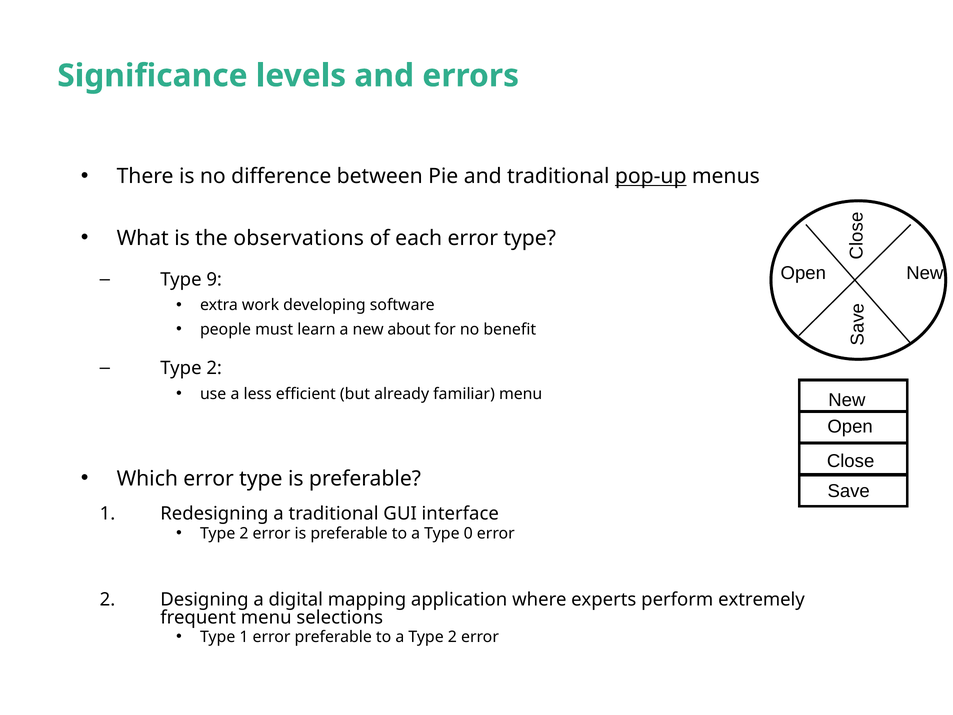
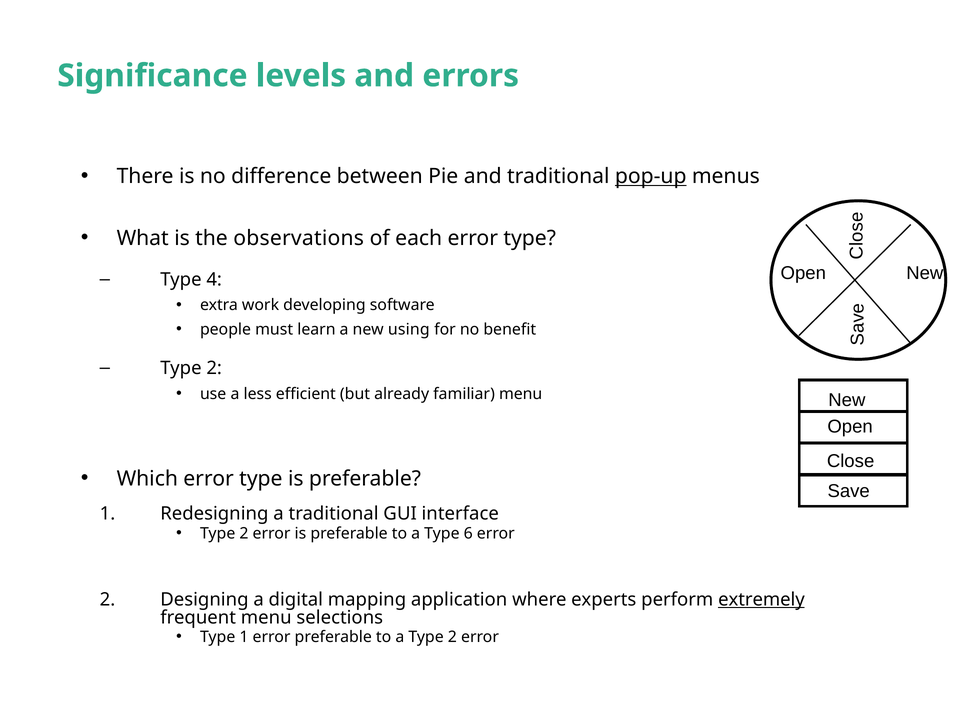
9: 9 -> 4 (214, 280)
about: about -> using (409, 329)
0: 0 -> 6 (468, 533)
extremely underline: none -> present (761, 599)
